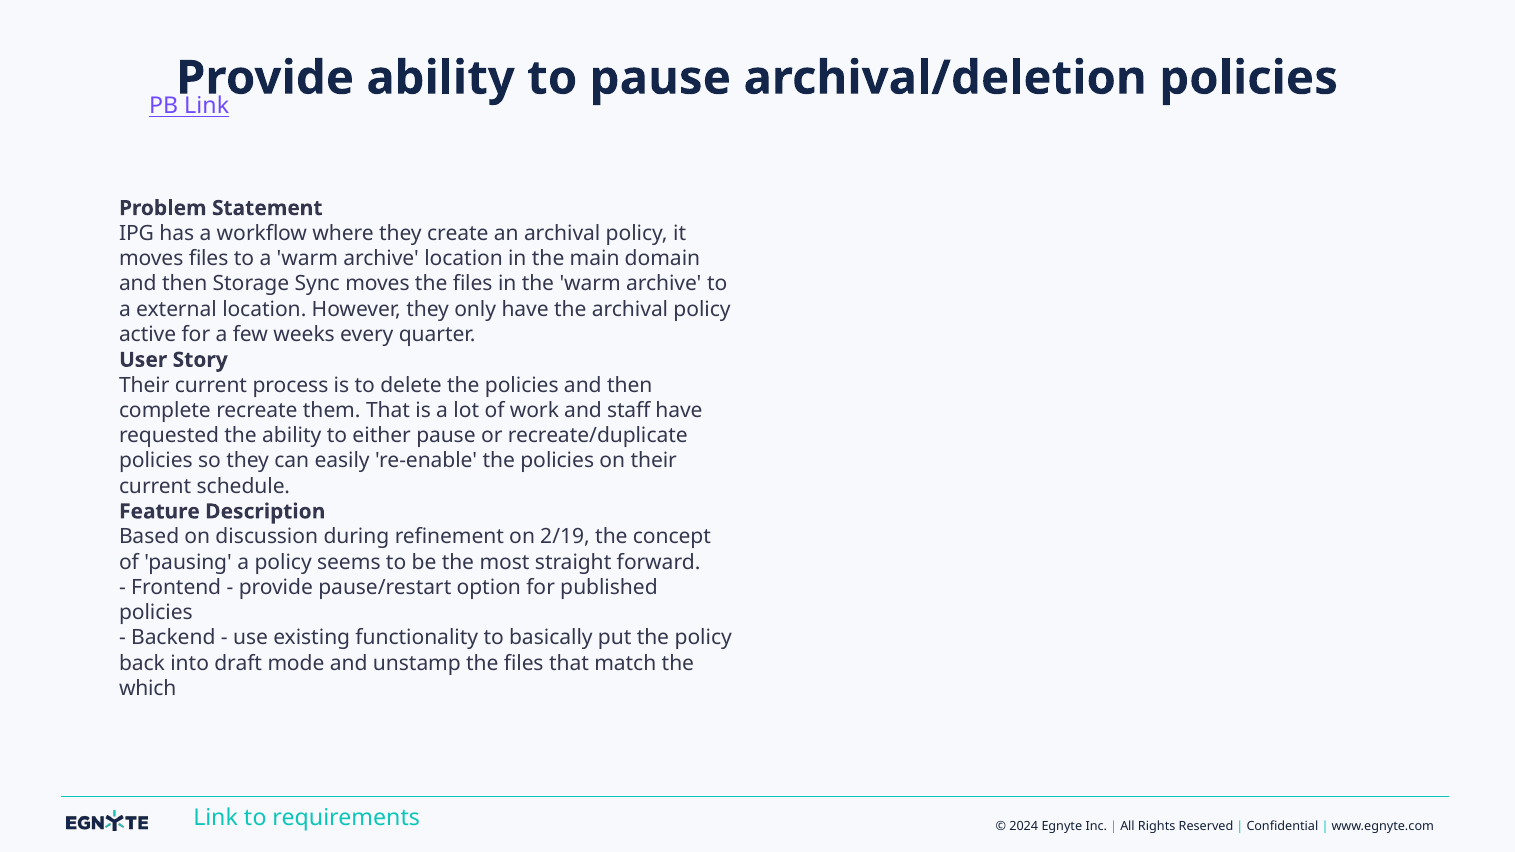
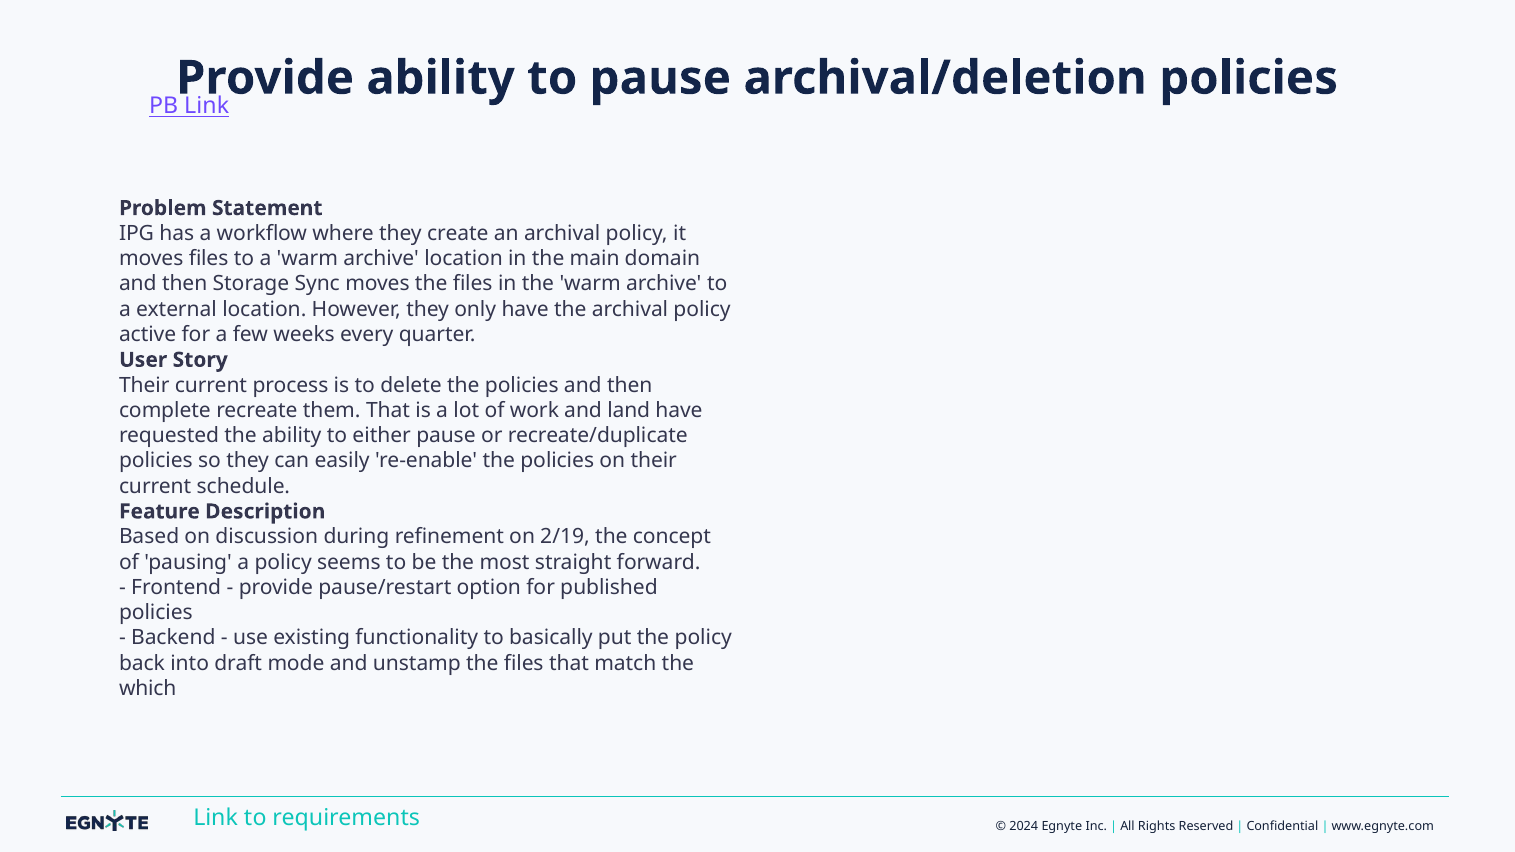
staff: staff -> land (629, 411)
